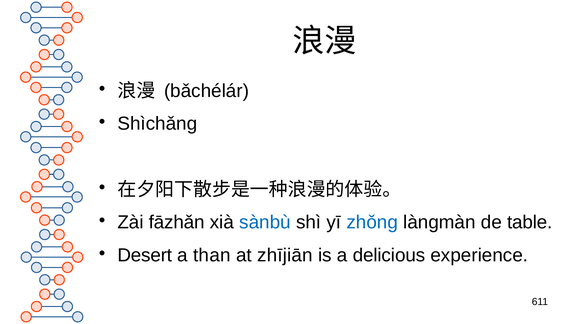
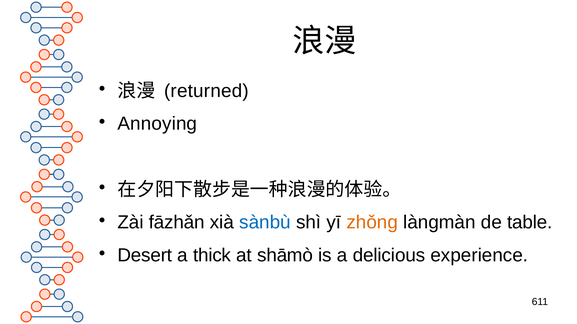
bǎchélár: bǎchélár -> returned (206, 91)
Shìchǎng: Shìchǎng -> Annoying (157, 124)
zhǒng colour: blue -> orange (372, 223)
than: than -> thick (212, 256)
zhījiān: zhījiān -> shāmò (285, 256)
